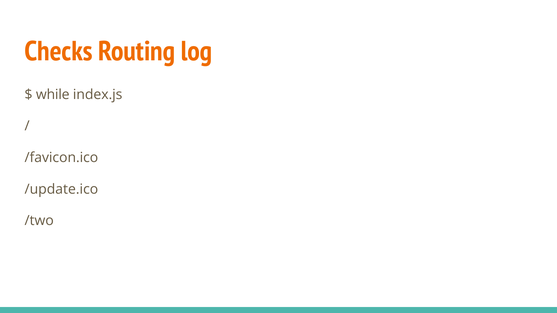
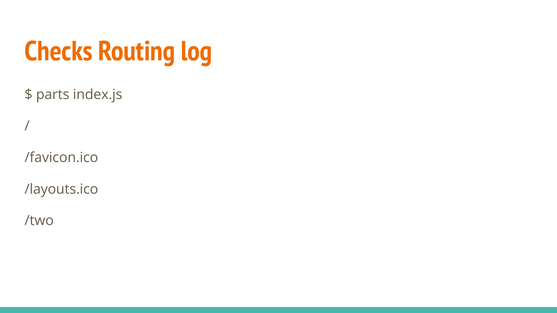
while: while -> parts (53, 95)
/update.ico: /update.ico -> /layouts.ico (61, 189)
